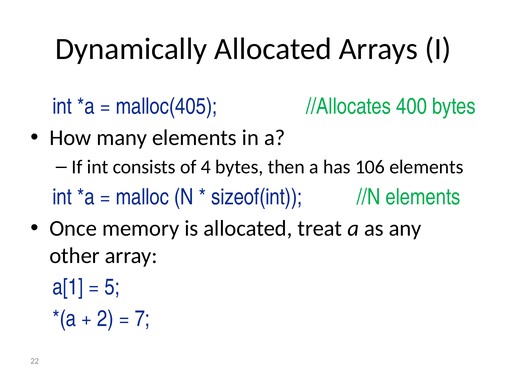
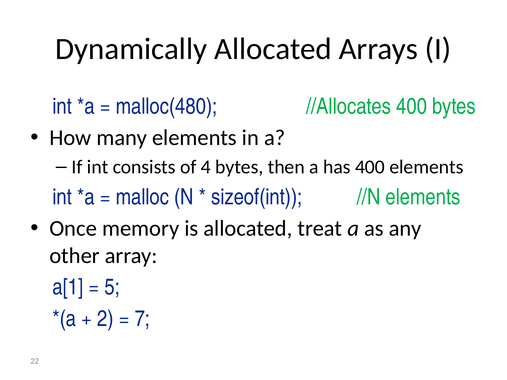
malloc(405: malloc(405 -> malloc(480 (167, 106)
has 106: 106 -> 400 (370, 167)
